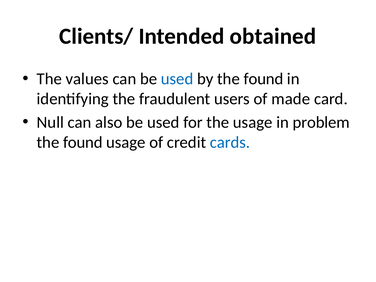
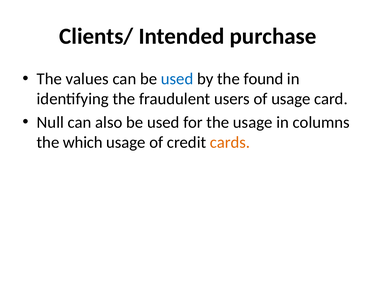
obtained: obtained -> purchase (273, 36)
of made: made -> usage (291, 99)
problem: problem -> columns (321, 122)
found: found -> which (83, 142)
cards colour: blue -> orange (230, 142)
